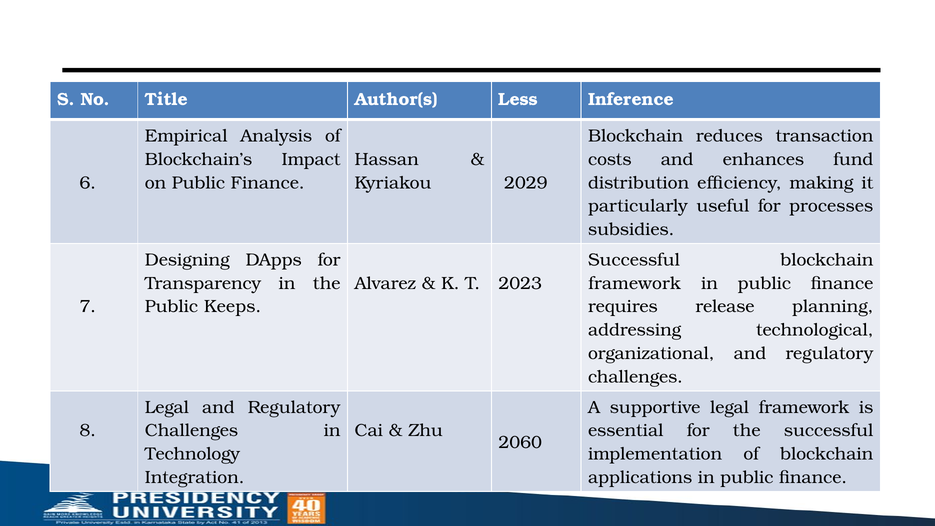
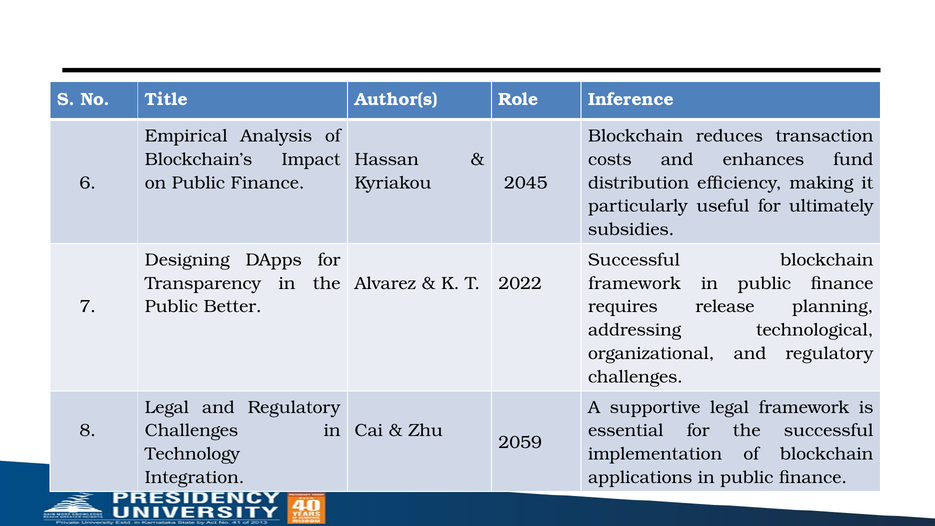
Less: Less -> Role (518, 100)
2029: 2029 -> 2045 (526, 183)
processes: processes -> ultimately (831, 206)
2023: 2023 -> 2022 (520, 283)
Keeps: Keeps -> Better (233, 307)
2060: 2060 -> 2059 (520, 442)
